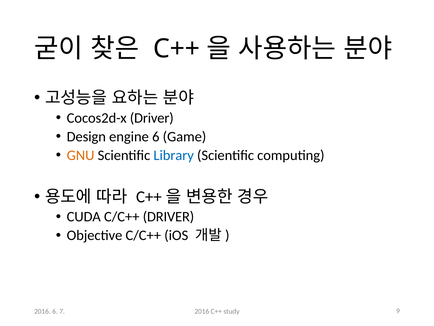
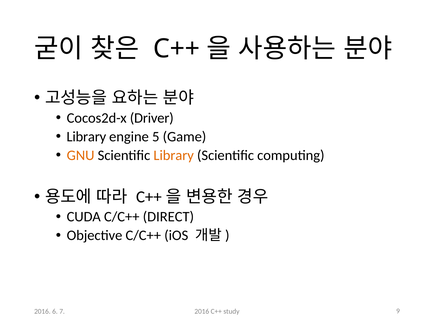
Design: Design -> Library (86, 136)
engine 6: 6 -> 5 (156, 136)
Library colour: blue -> orange (174, 155)
C/C++ DRIVER: DRIVER -> DIRECT (168, 217)
